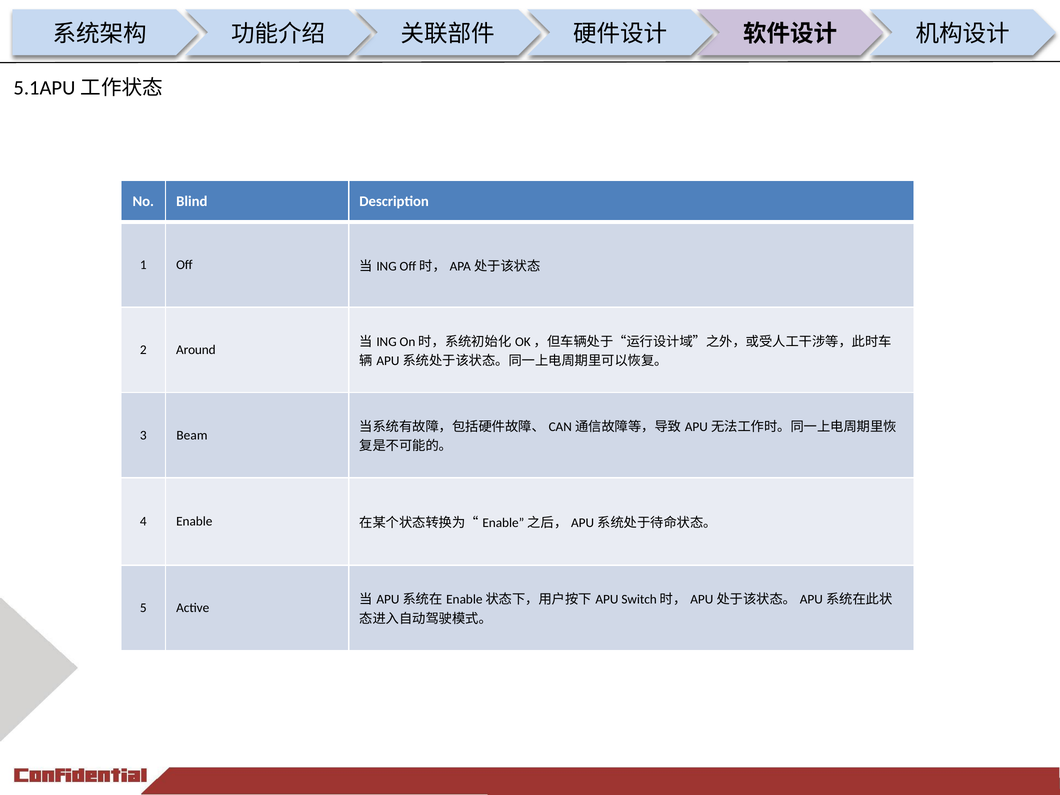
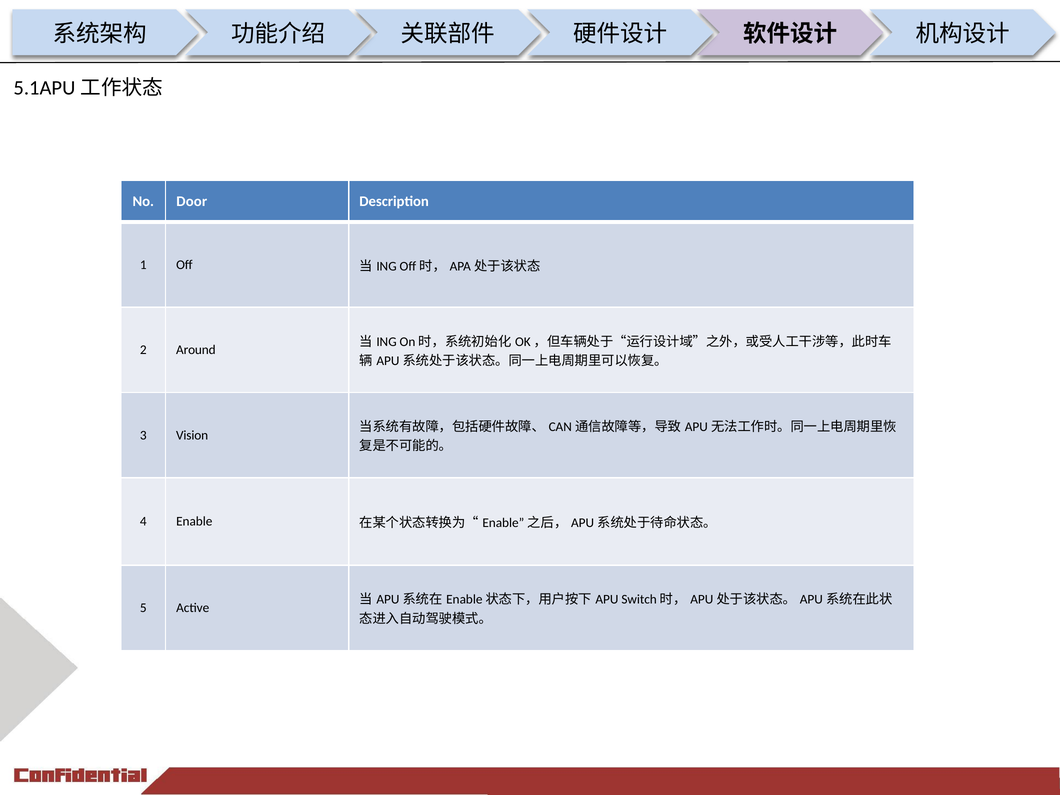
Blind: Blind -> Door (192, 201)
Beam: Beam -> Vision (192, 435)
